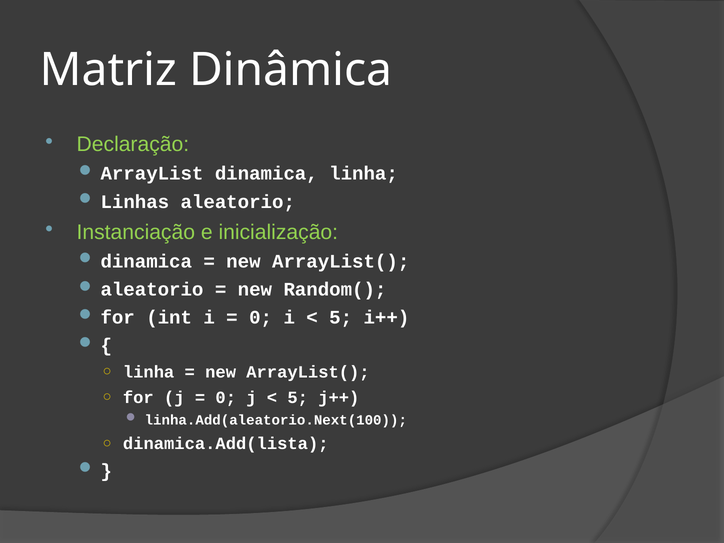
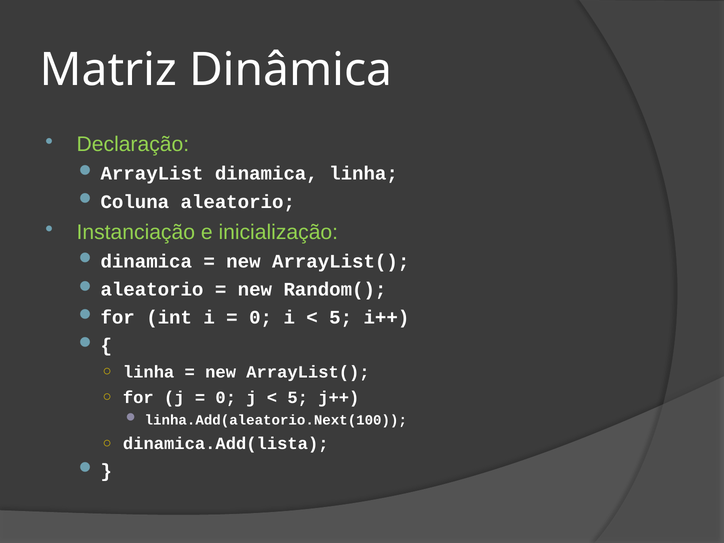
Linhas: Linhas -> Coluna (135, 202)
